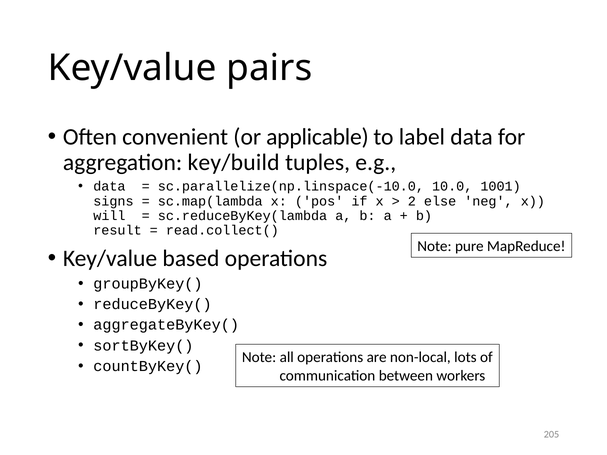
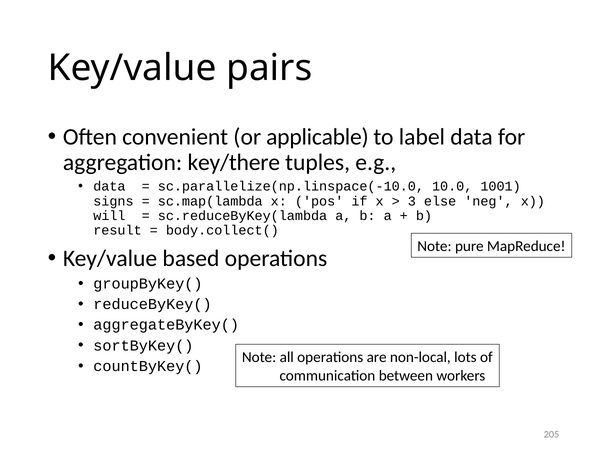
key/build: key/build -> key/there (234, 162)
2: 2 -> 3 (412, 201)
read.collect(: read.collect( -> body.collect( (222, 230)
